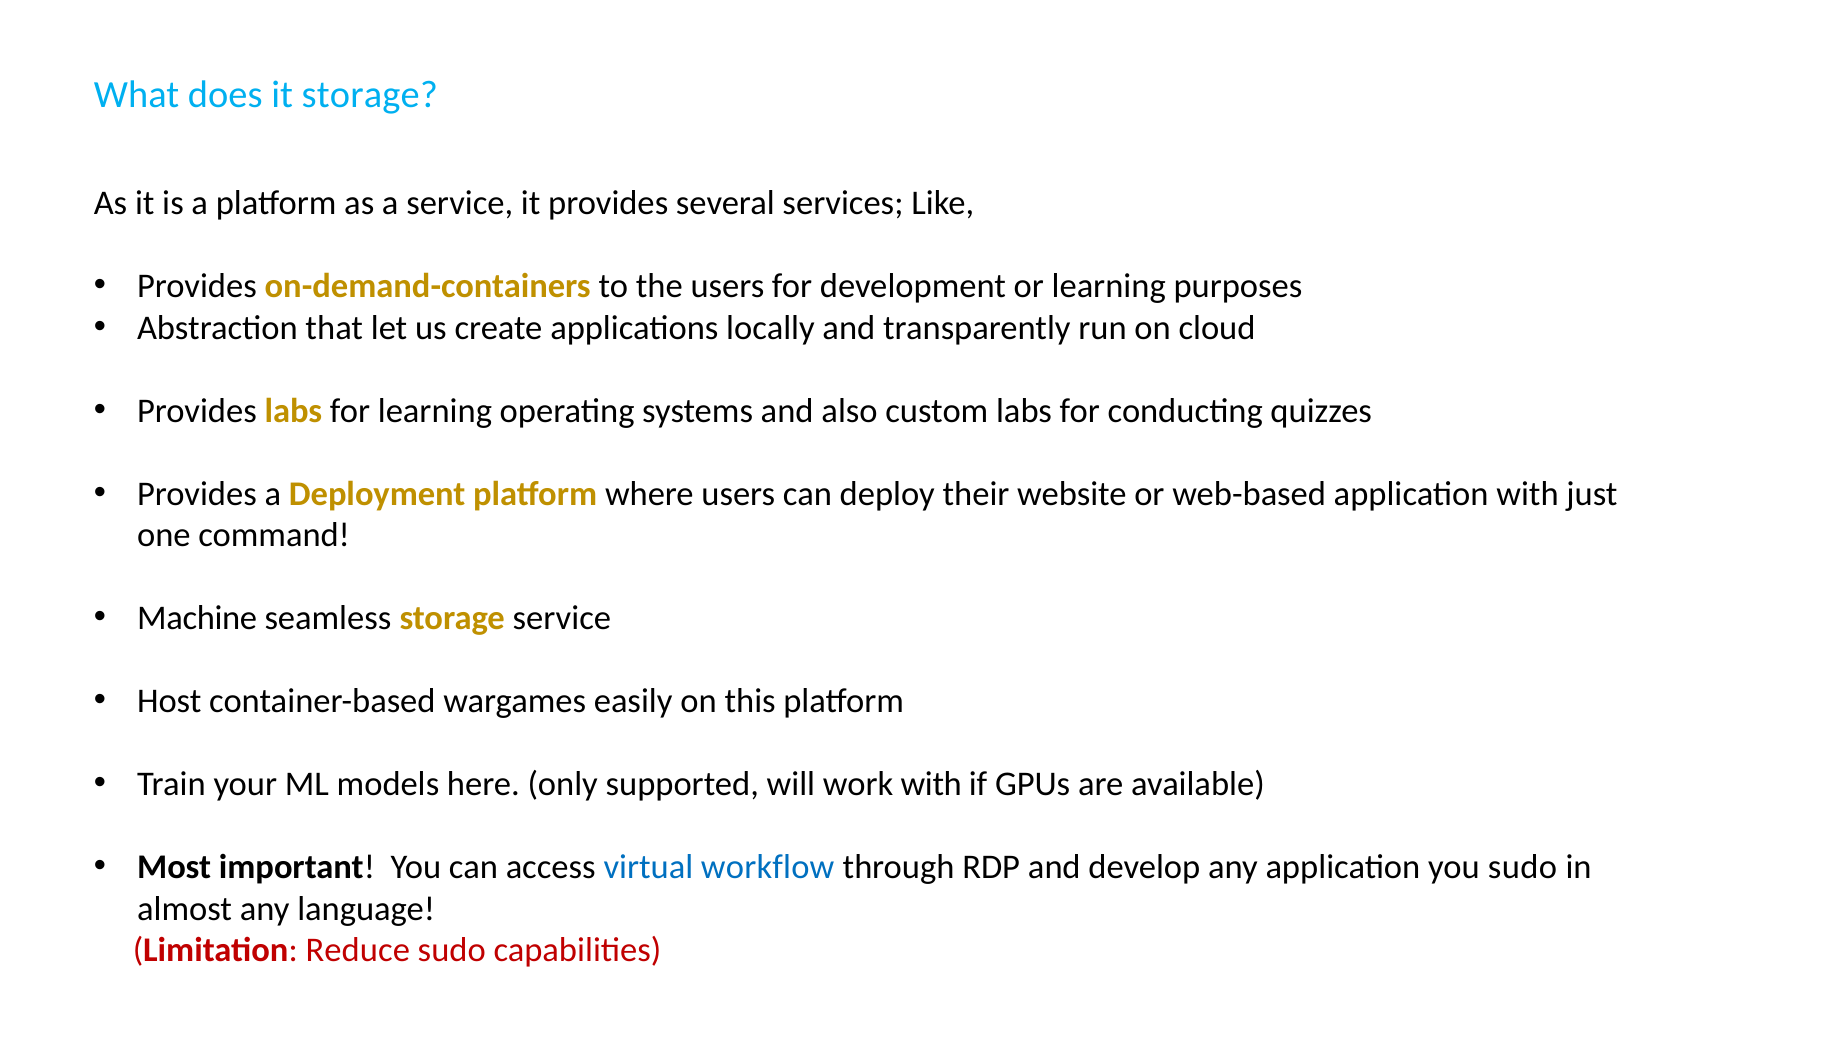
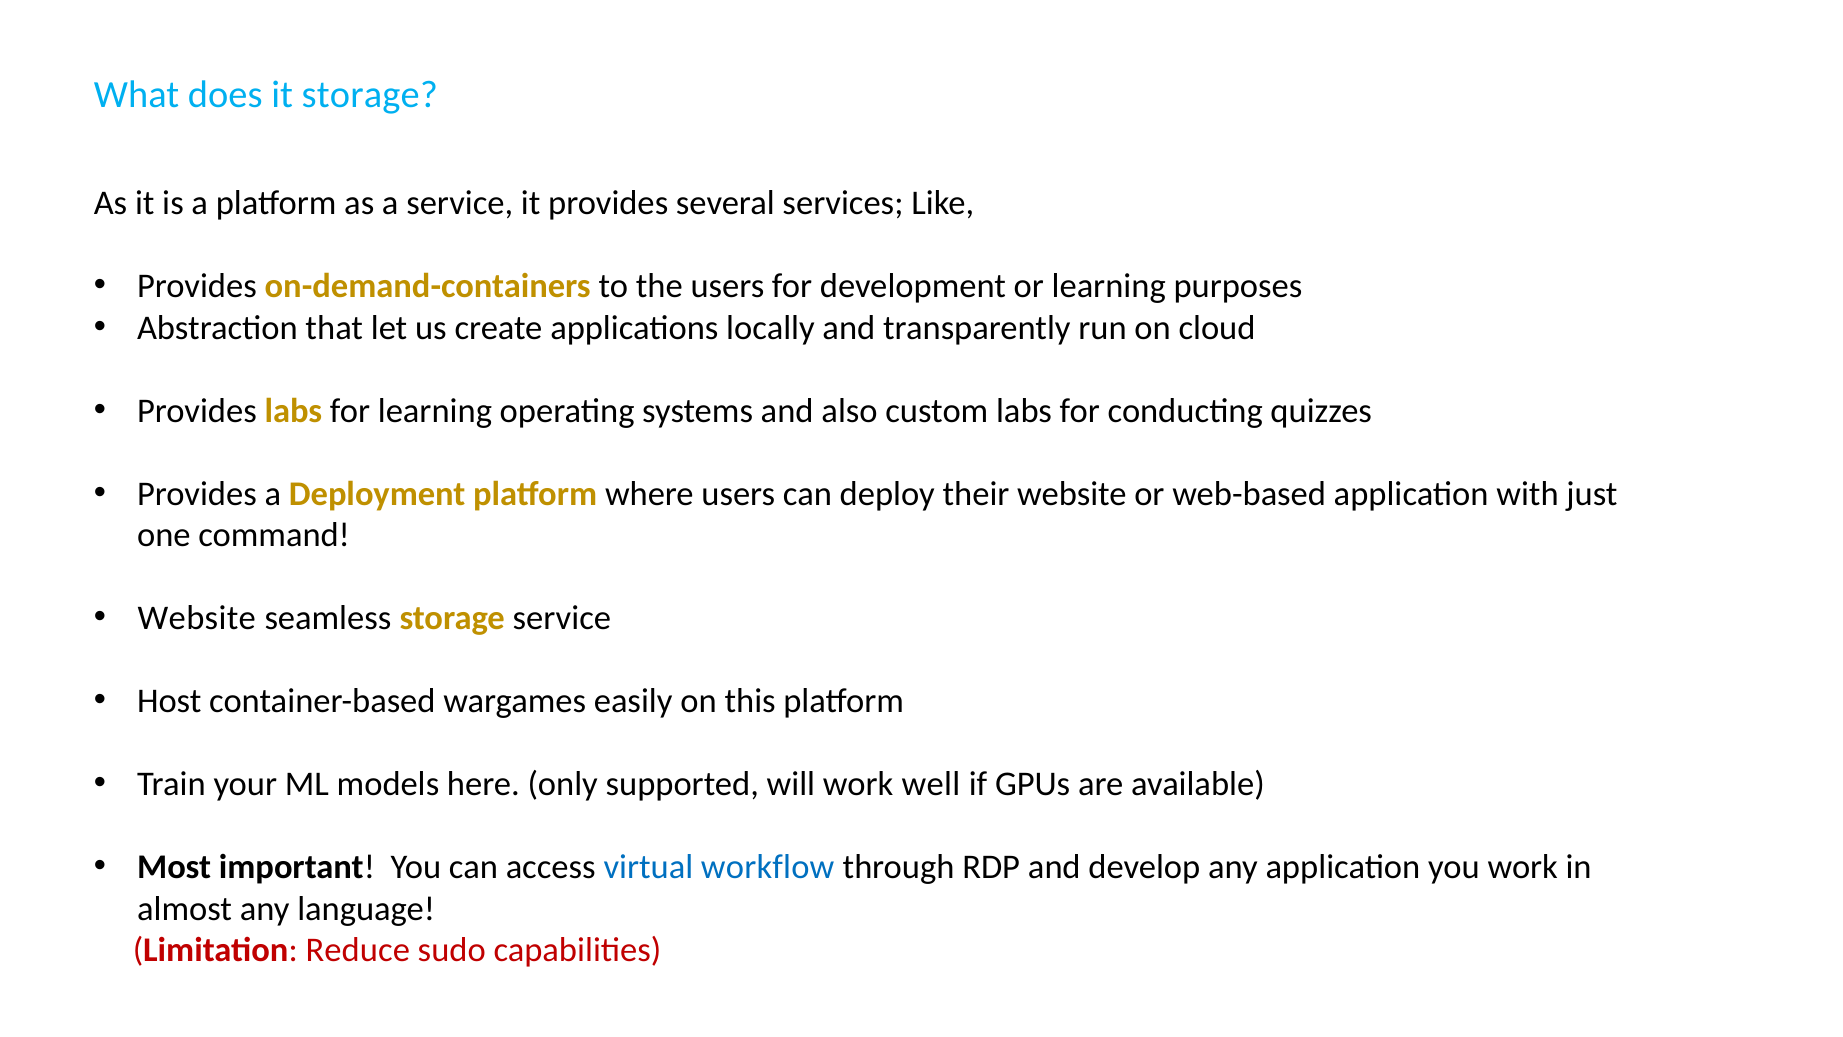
Machine: Machine -> Website (197, 618)
work with: with -> well (931, 784)
you sudo: sudo -> work (1523, 867)
